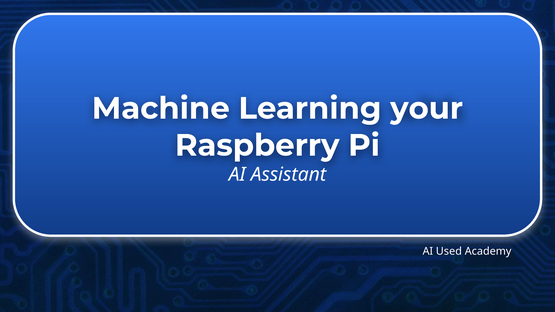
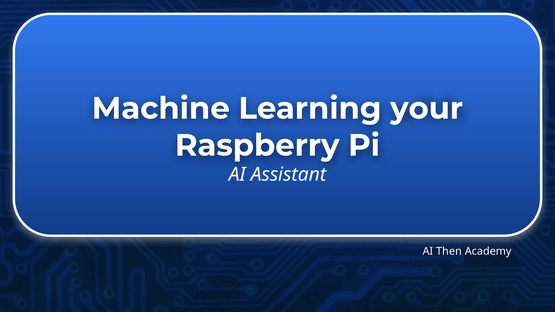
Used: Used -> Then (449, 252)
